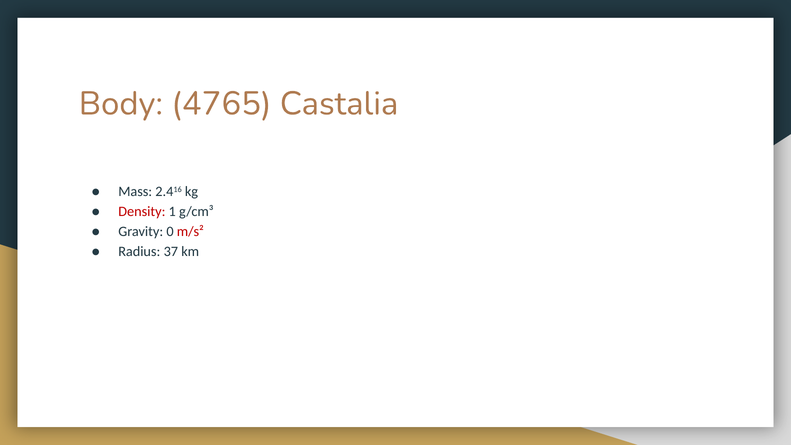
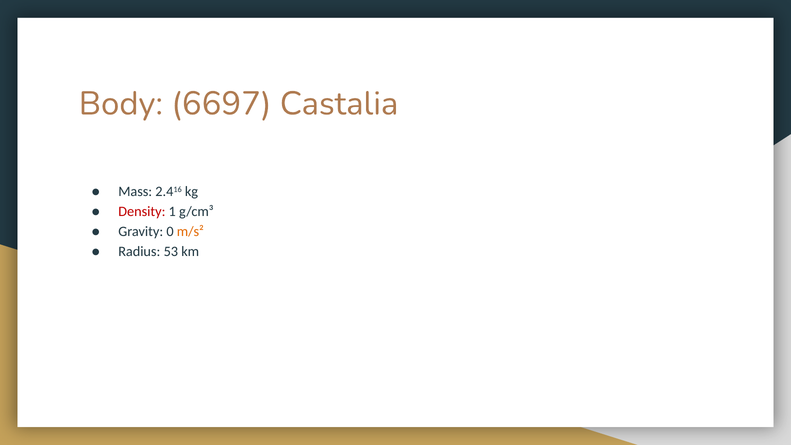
4765: 4765 -> 6697 (221, 104)
m/s² colour: red -> orange (190, 232)
37: 37 -> 53 (171, 252)
